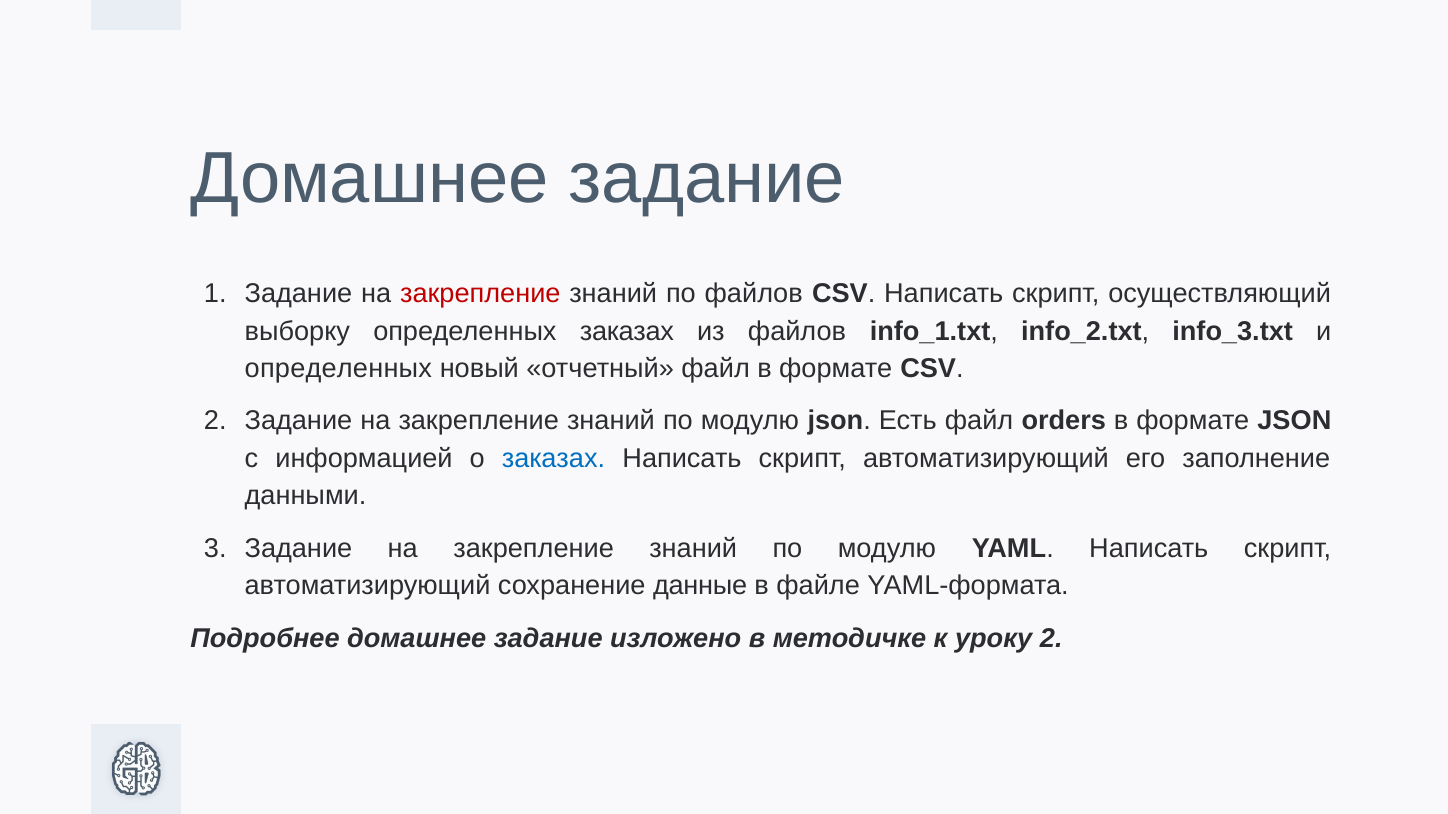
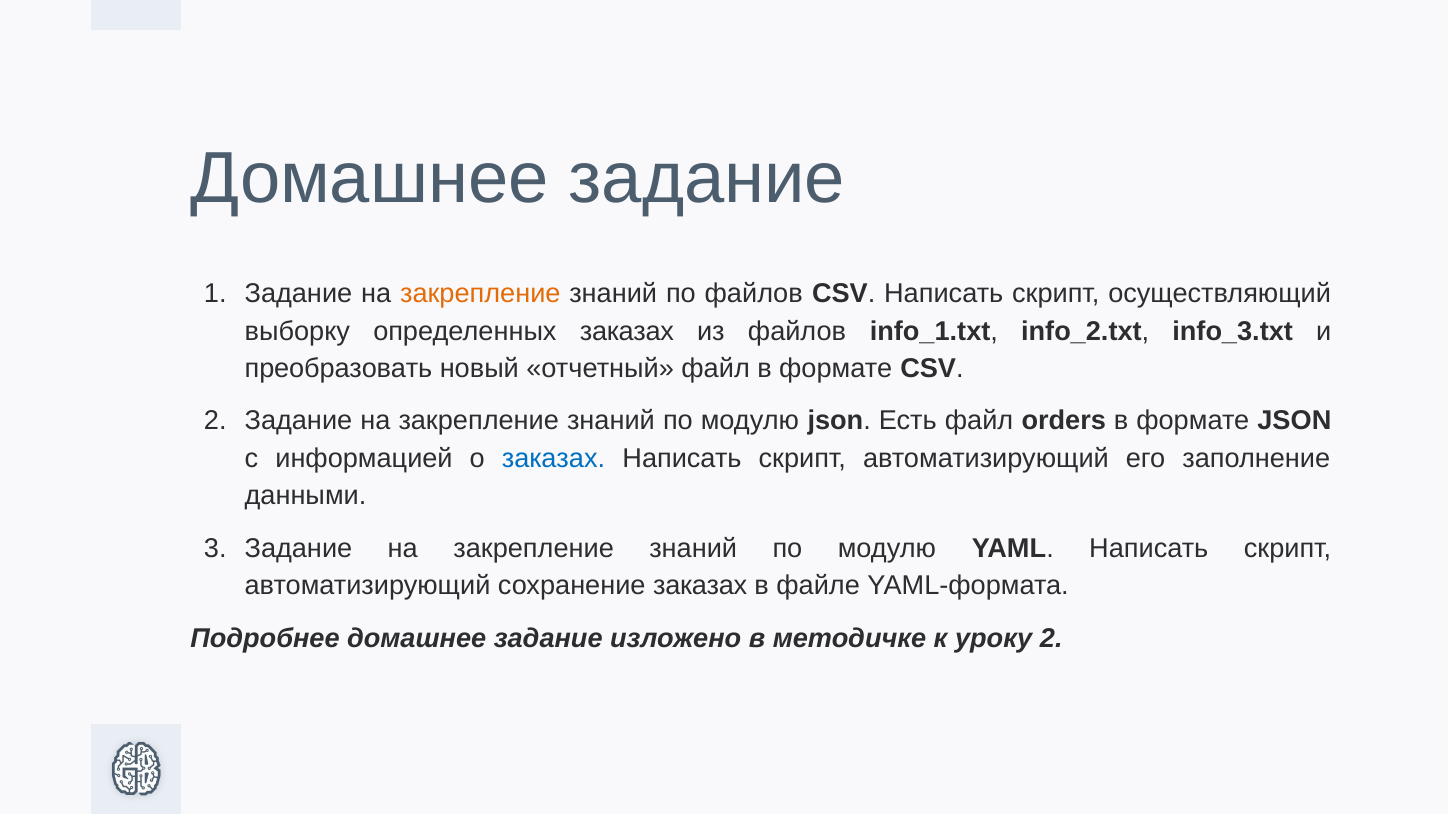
закрепление colour: red -> orange (480, 294)
определенных: определенных -> преобразовать (339, 369)
сохранение данные: данные -> заказах (700, 586)
